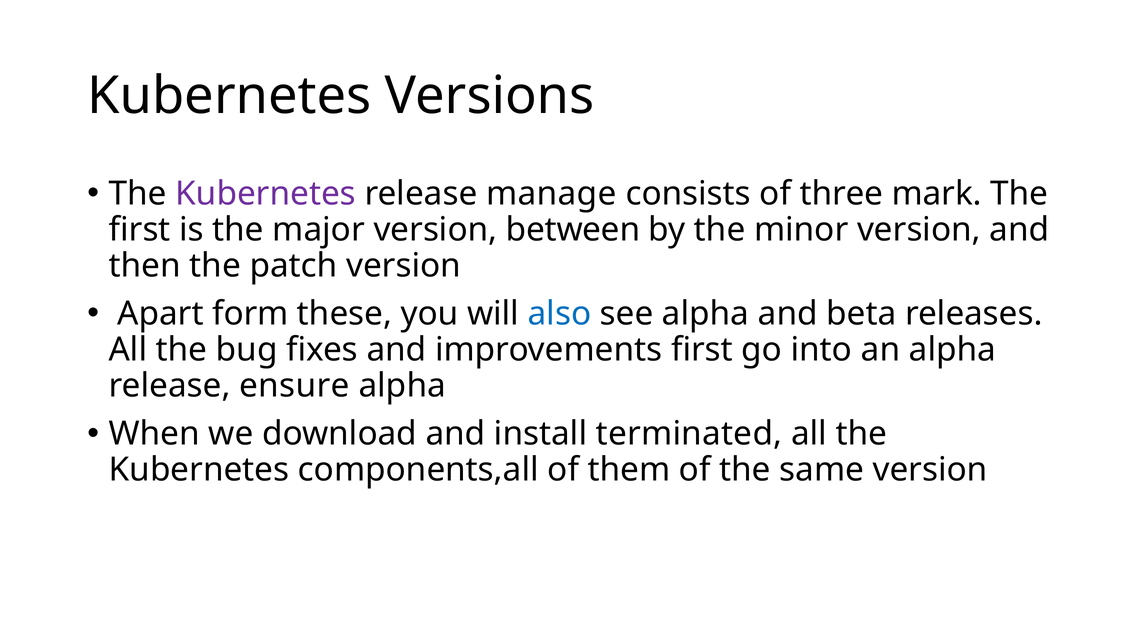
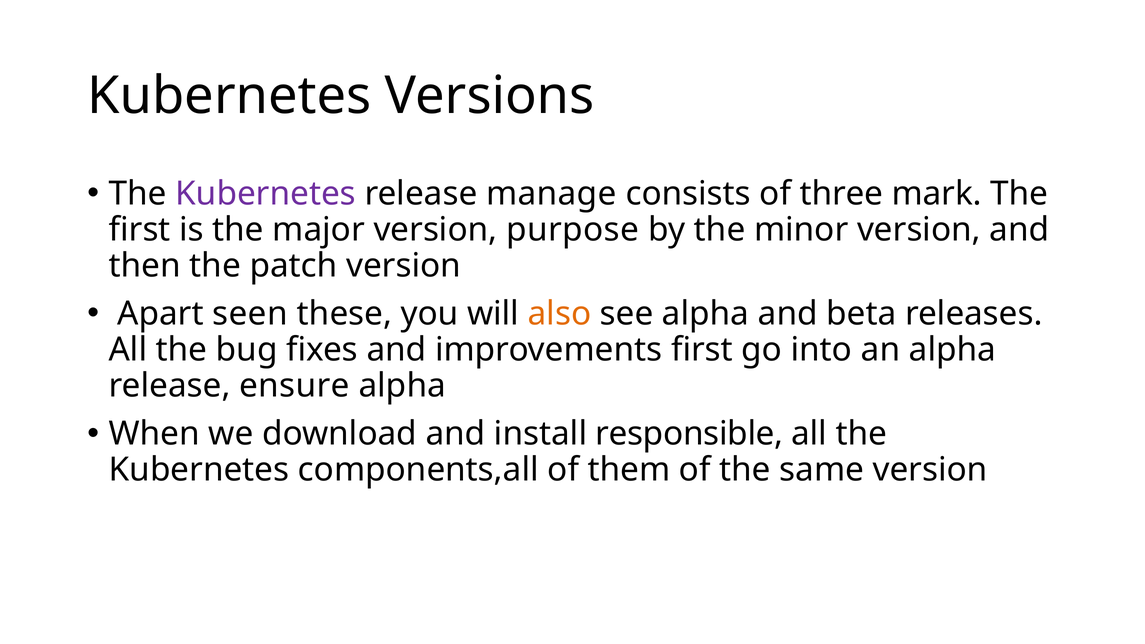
between: between -> purpose (573, 230)
form: form -> seen (250, 314)
also colour: blue -> orange (559, 314)
terminated: terminated -> responsible (689, 434)
